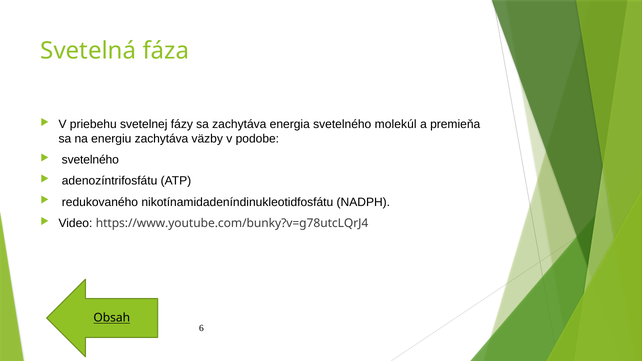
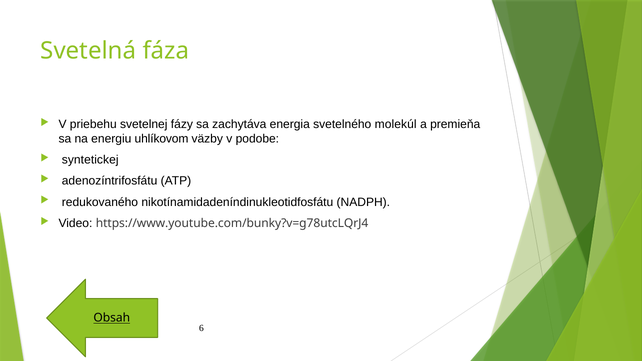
energiu zachytáva: zachytáva -> uhlíkovom (162, 139)
svetelného: svetelného -> syntetickej (90, 160)
